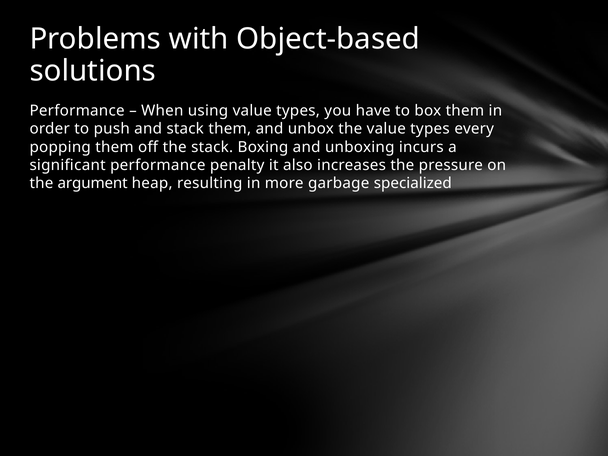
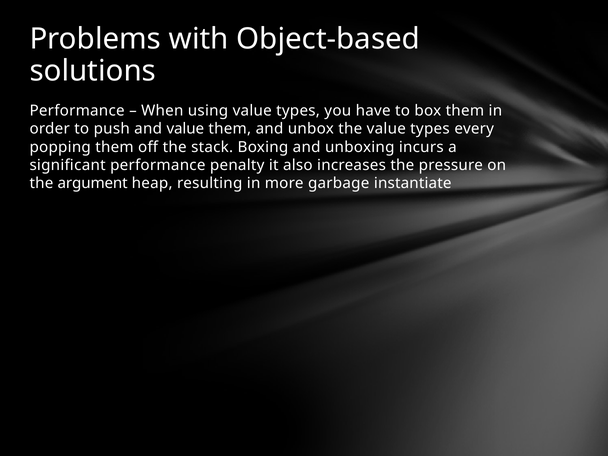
and stack: stack -> value (185, 129)
specialized: specialized -> instantiate (413, 183)
